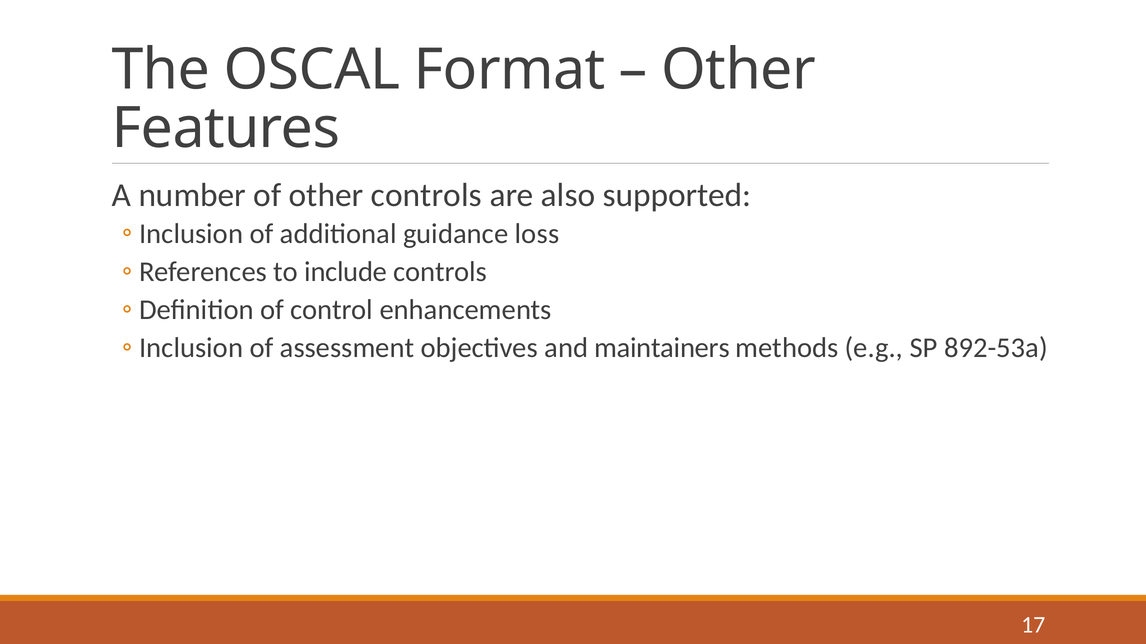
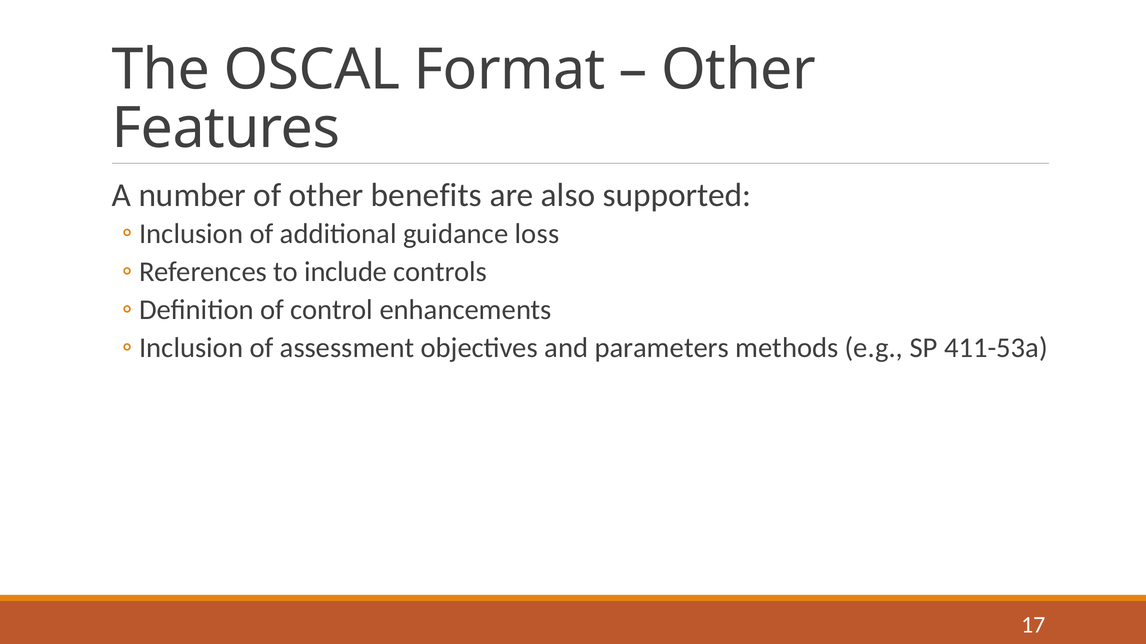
other controls: controls -> benefits (426, 196)
maintainers: maintainers -> parameters (662, 348)
892-53a: 892-53a -> 411-53a (996, 348)
